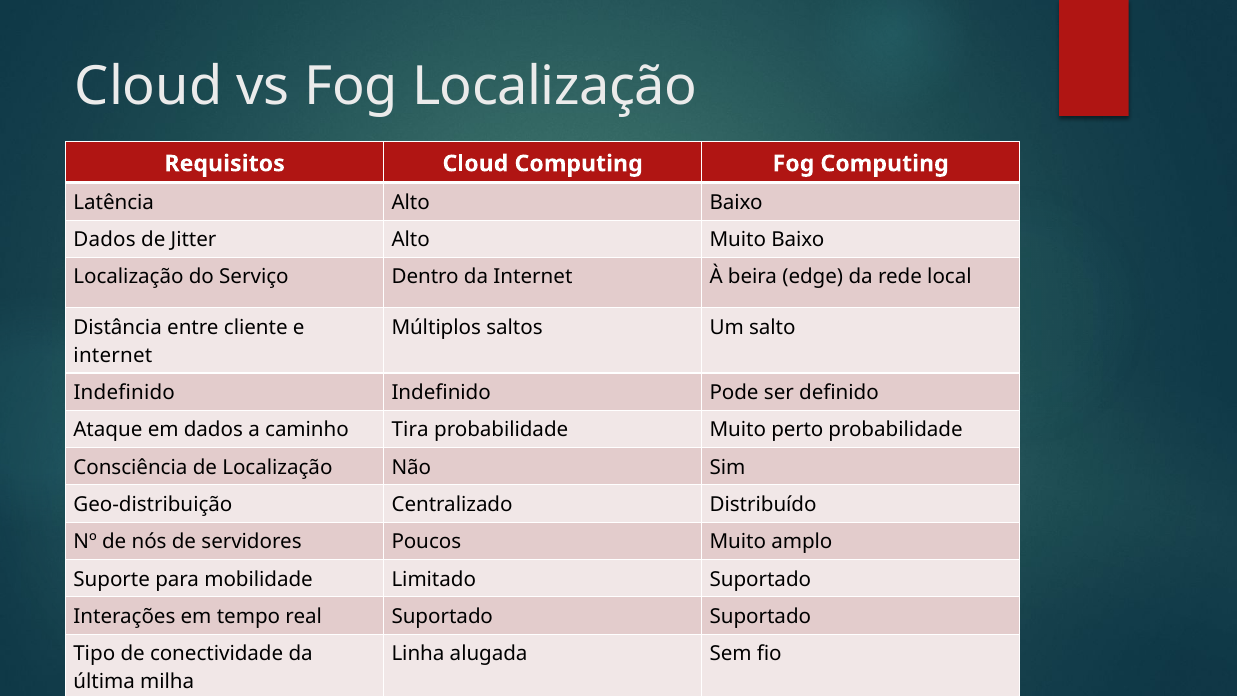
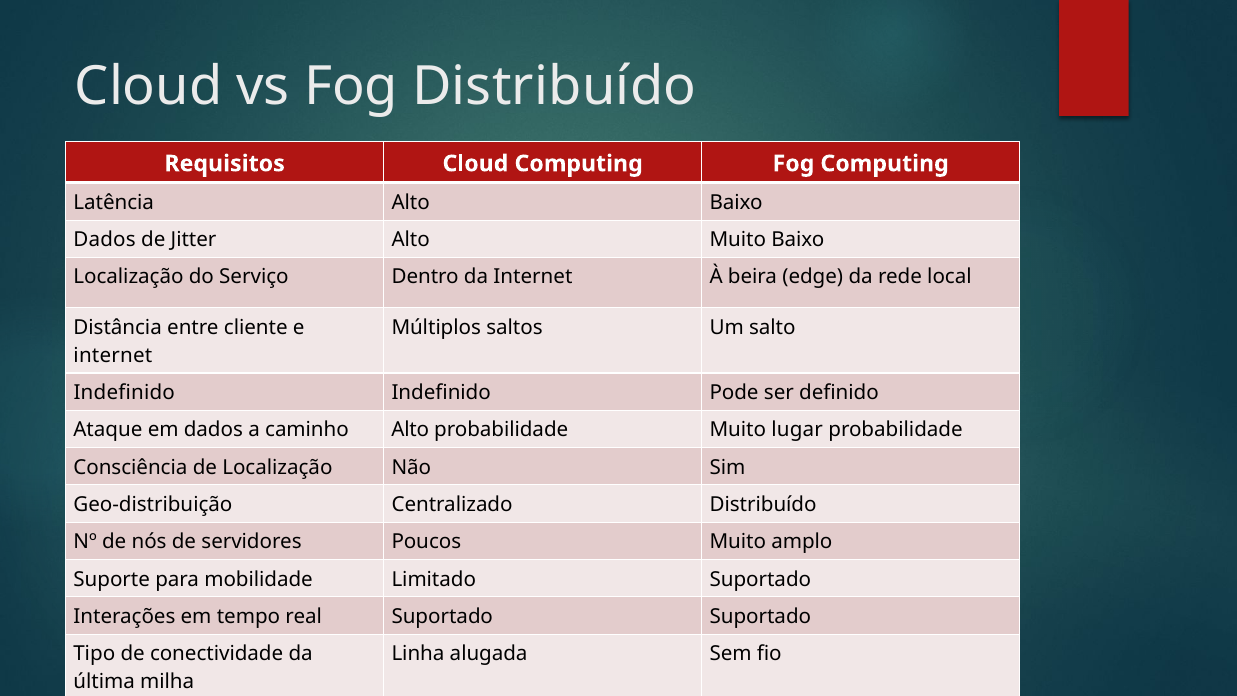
Fog Localização: Localização -> Distribuído (554, 87)
caminho Tira: Tira -> Alto (410, 430)
perto: perto -> lugar (797, 430)
